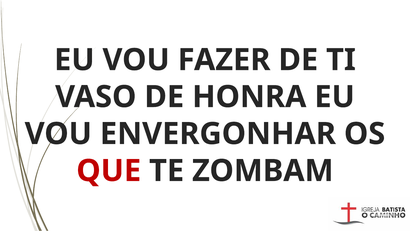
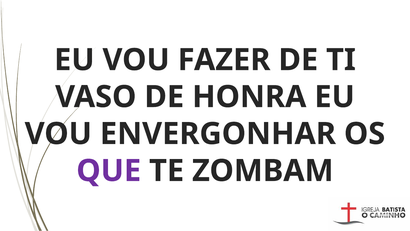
QUE colour: red -> purple (109, 171)
